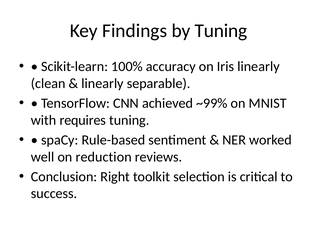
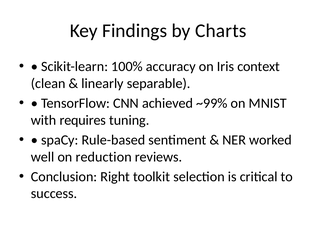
by Tuning: Tuning -> Charts (221, 31)
Iris linearly: linearly -> context (259, 67)
